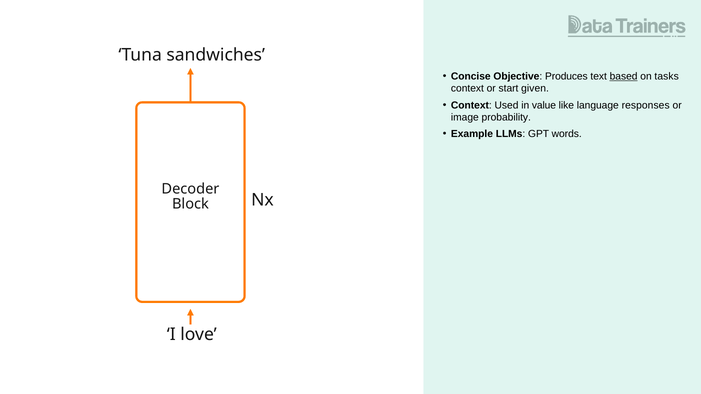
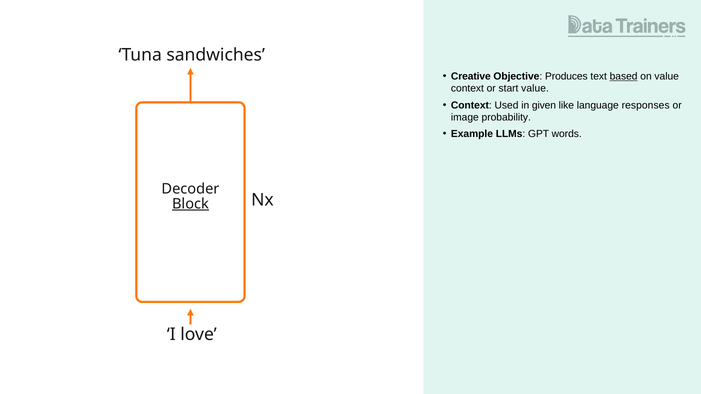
Concise: Concise -> Creative (471, 76)
on tasks: tasks -> value (667, 76)
start given: given -> value (535, 89)
value: value -> given (544, 105)
Block underline: none -> present (190, 204)
